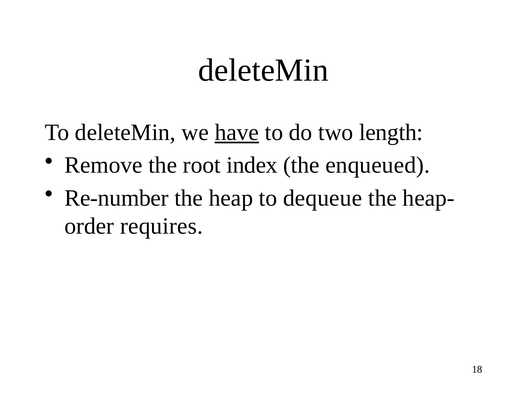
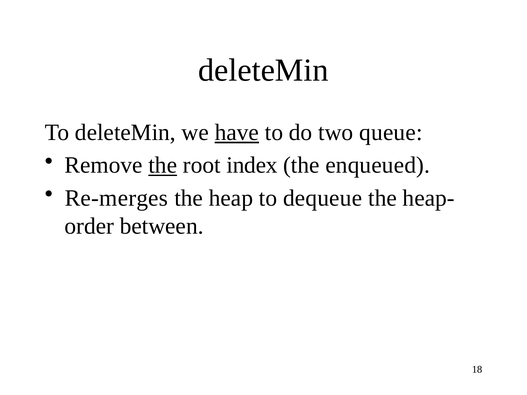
length: length -> queue (391, 133)
the underline: none -> present (163, 165)
Re-number: Re-number -> Re-merges (116, 198)
requires: requires -> between (162, 226)
